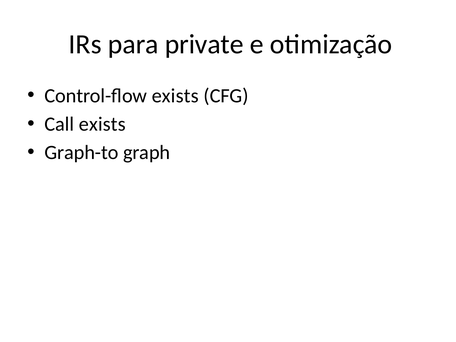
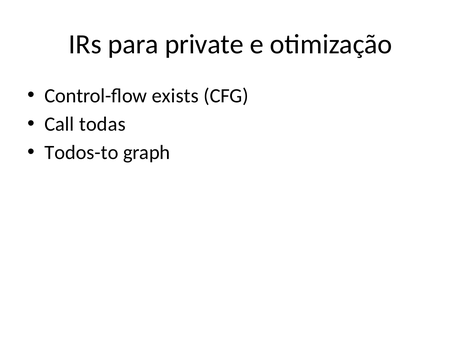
Call exists: exists -> todas (102, 124)
Graph-to: Graph-to -> Todos-to (81, 152)
